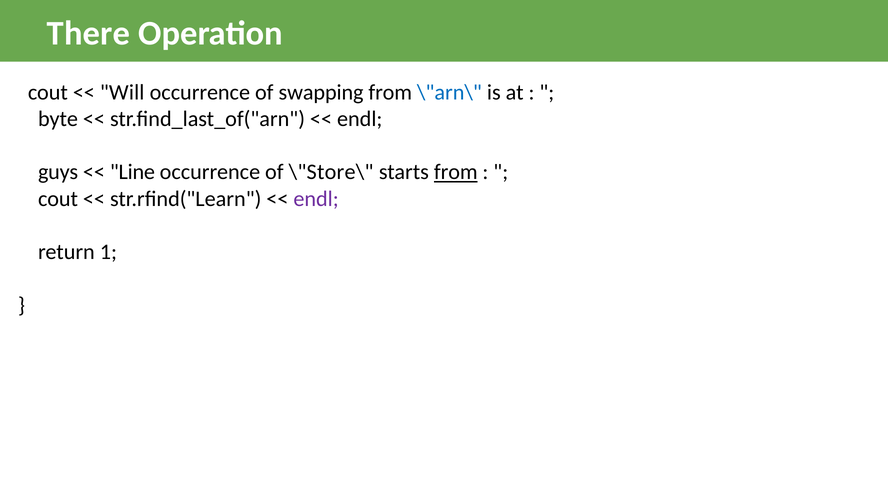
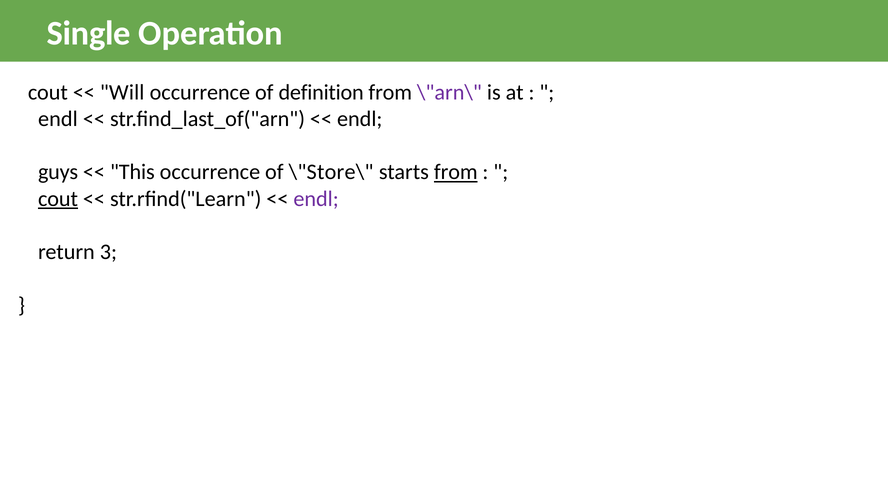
There: There -> Single (89, 33)
swapping: swapping -> definition (321, 92)
\"arn\ colour: blue -> purple (449, 92)
byte: byte -> endl (58, 119)
Line: Line -> This (132, 172)
cout underline: none -> present (58, 199)
1: 1 -> 3 (108, 252)
